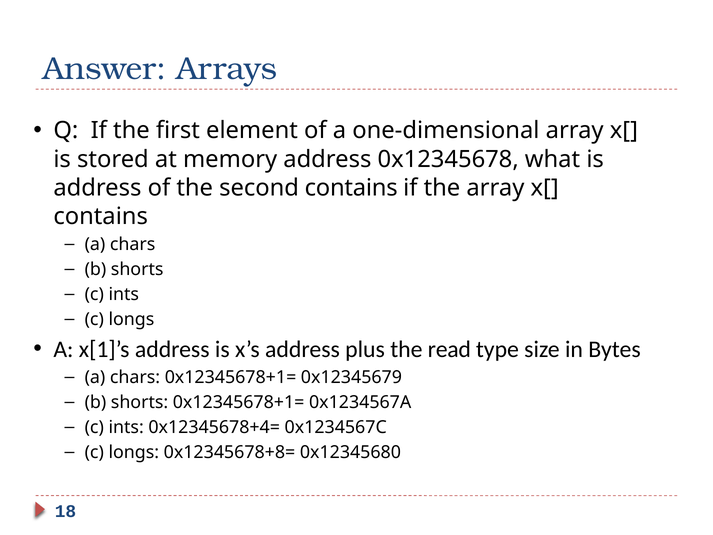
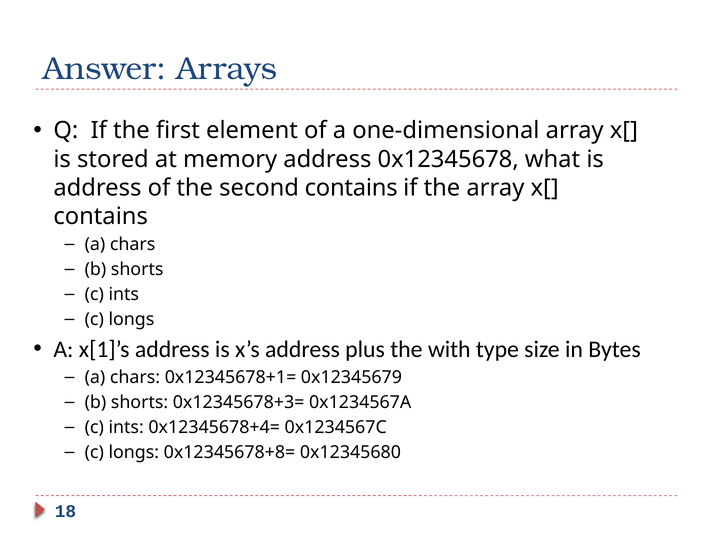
read: read -> with (449, 349)
shorts 0x12345678+1=: 0x12345678+1= -> 0x12345678+3= (239, 402)
